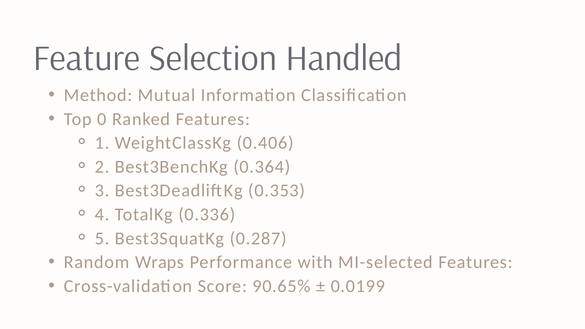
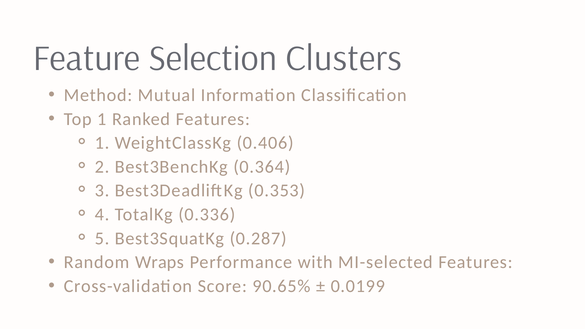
Handled: Handled -> Clusters (344, 59)
Top 0: 0 -> 1 (102, 119)
